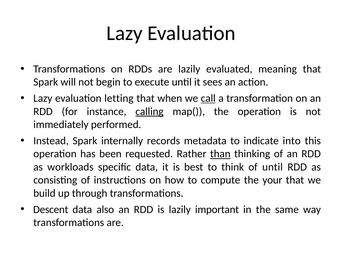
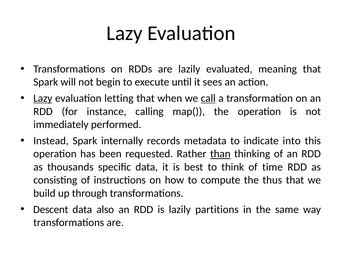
Lazy underline: none -> present (43, 98)
calling underline: present -> none (149, 111)
workloads: workloads -> thousands (70, 167)
of until: until -> time (273, 167)
your: your -> thus (272, 180)
important: important -> partitions (217, 209)
